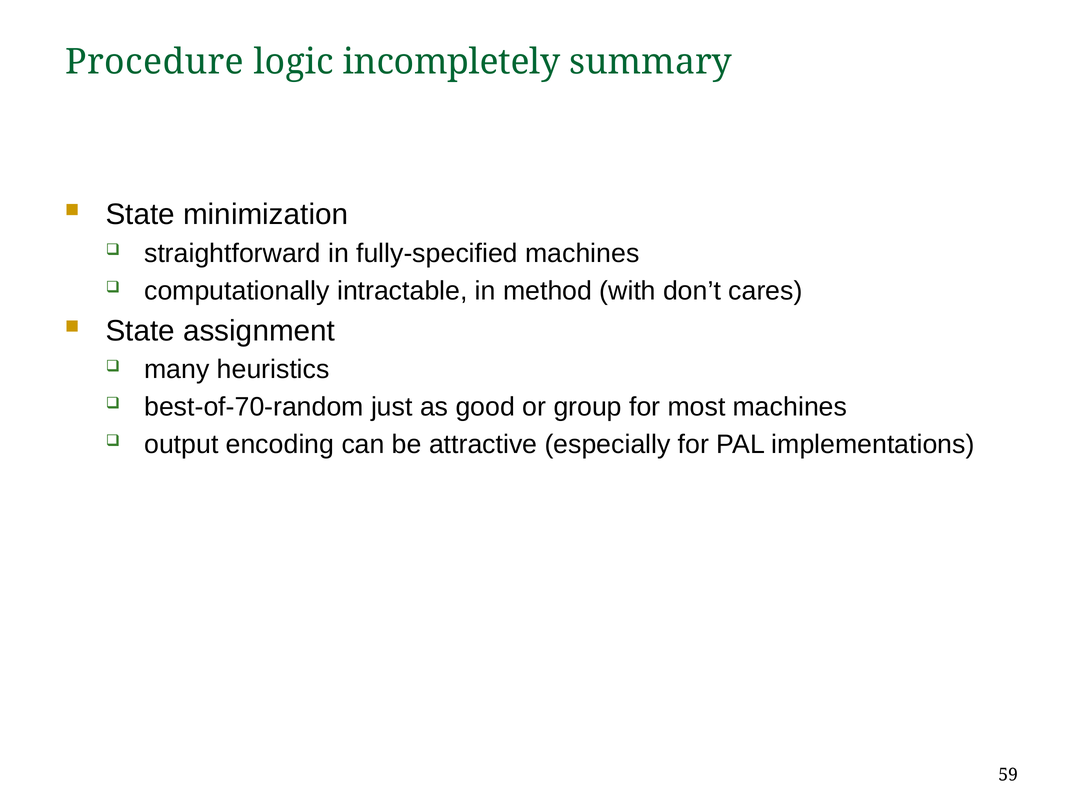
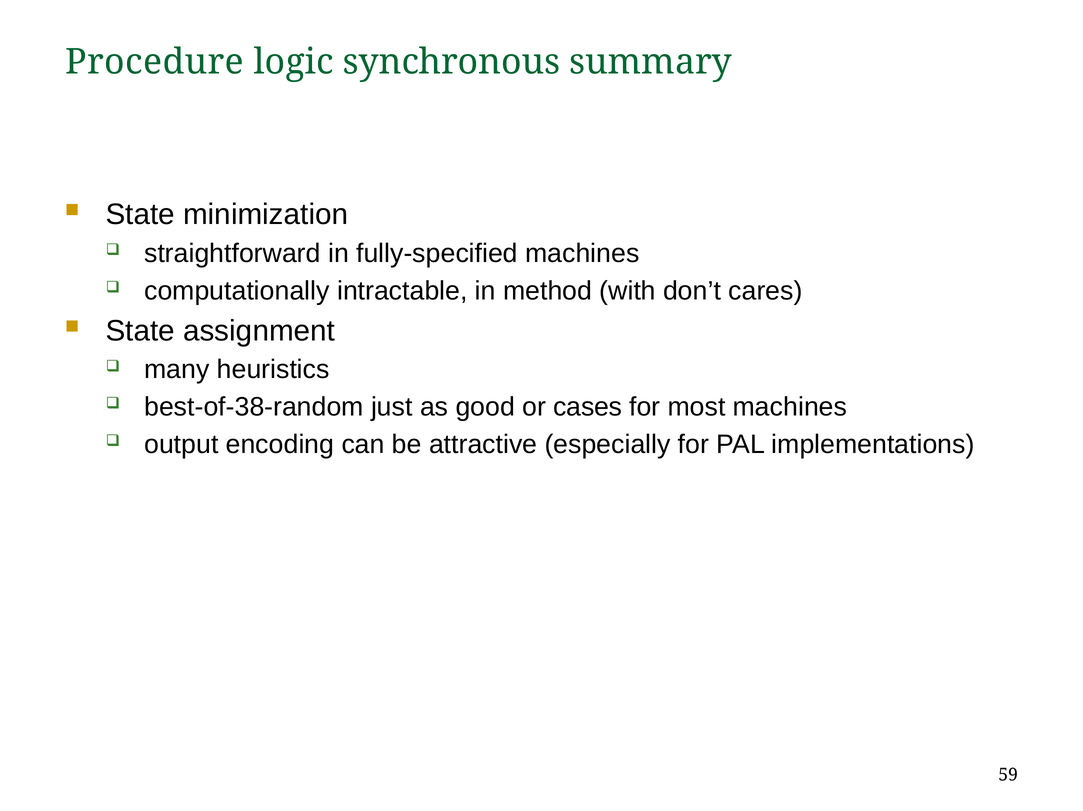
incompletely: incompletely -> synchronous (451, 62)
best-of-70-random: best-of-70-random -> best-of-38-random (254, 407)
group: group -> cases (588, 407)
